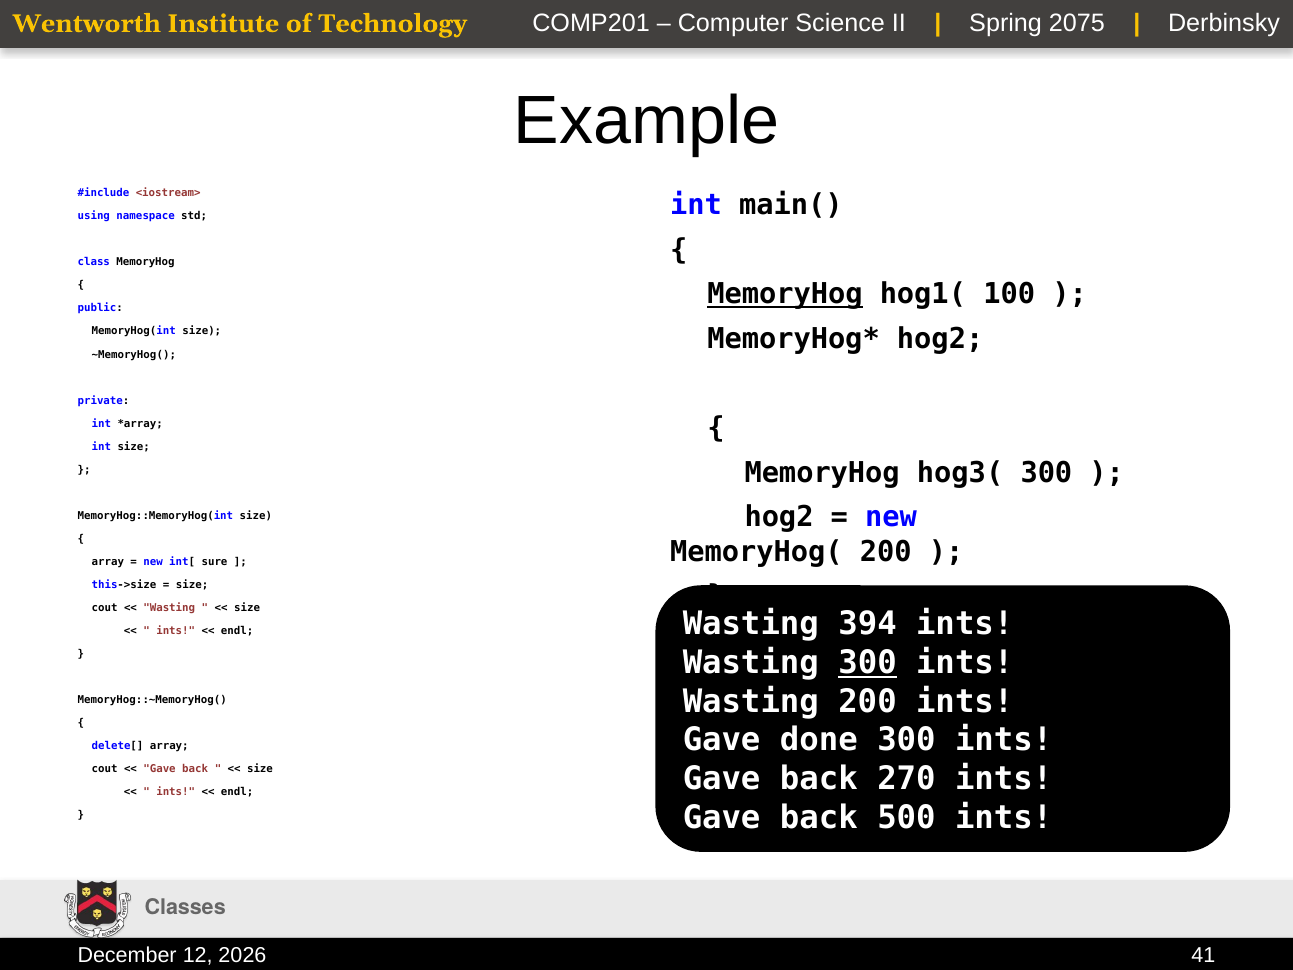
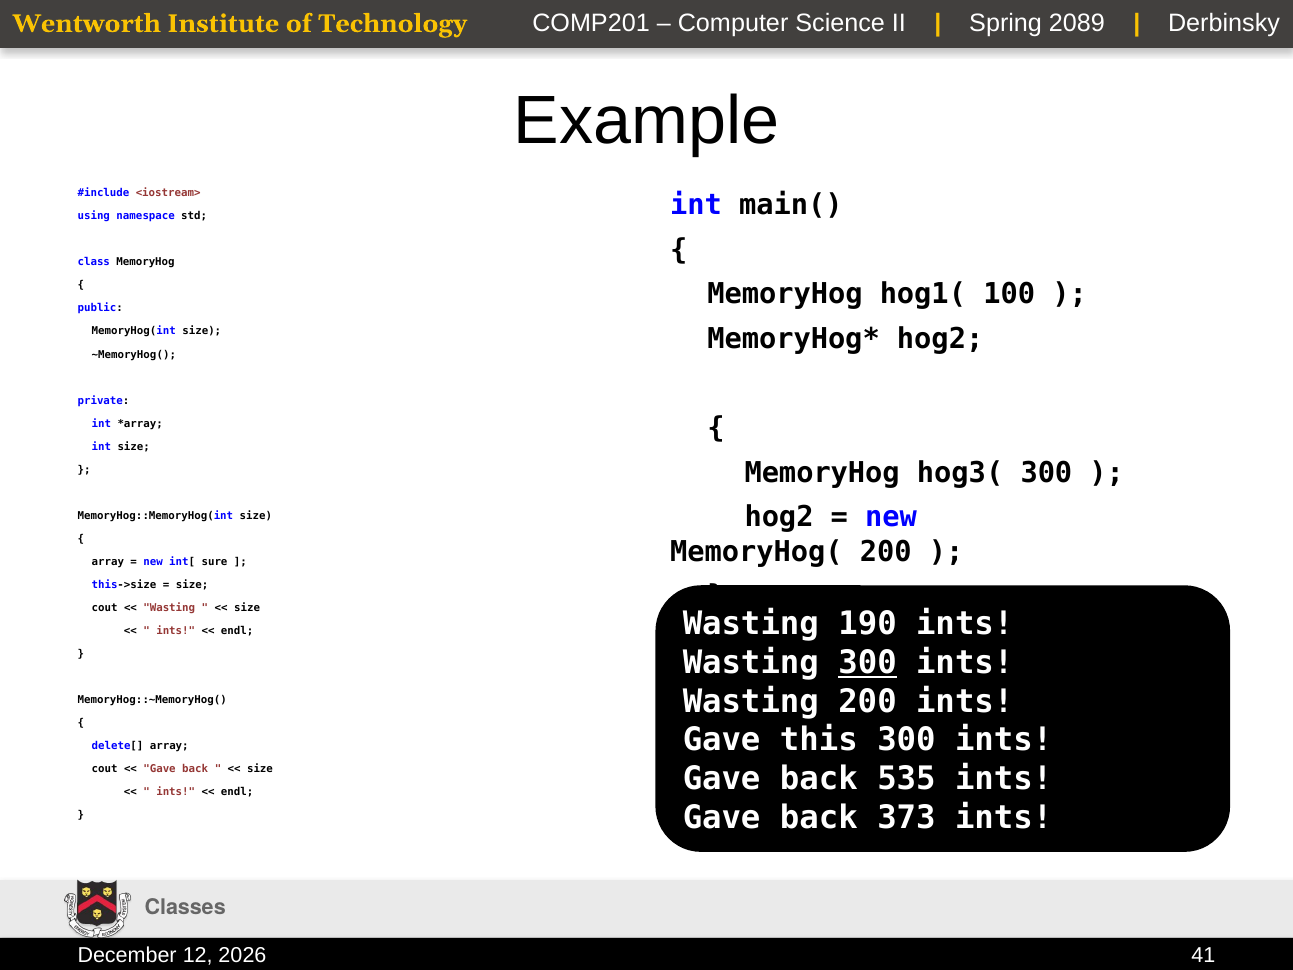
2075: 2075 -> 2089 (1077, 24)
MemoryHog underline: present -> none (785, 294)
394: 394 -> 190 (868, 624)
done: done -> this (819, 740)
270: 270 -> 535 (906, 779)
500: 500 -> 373 (906, 818)
